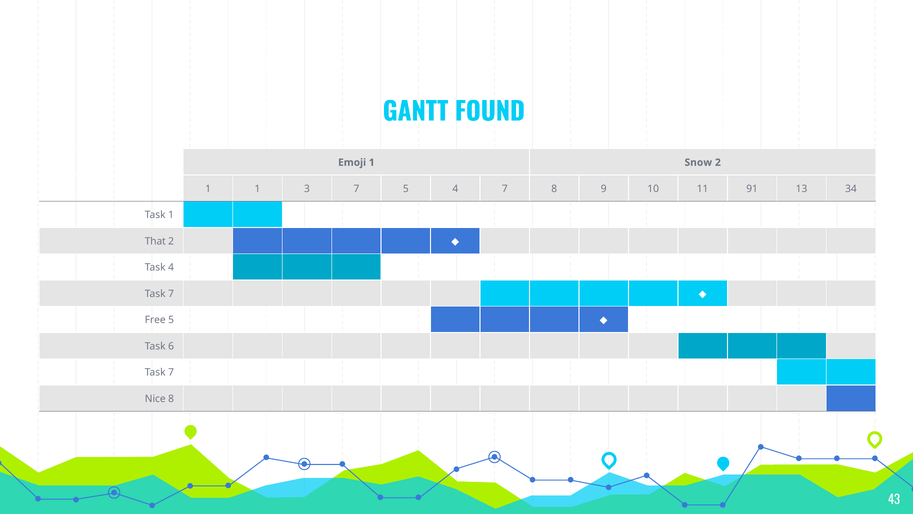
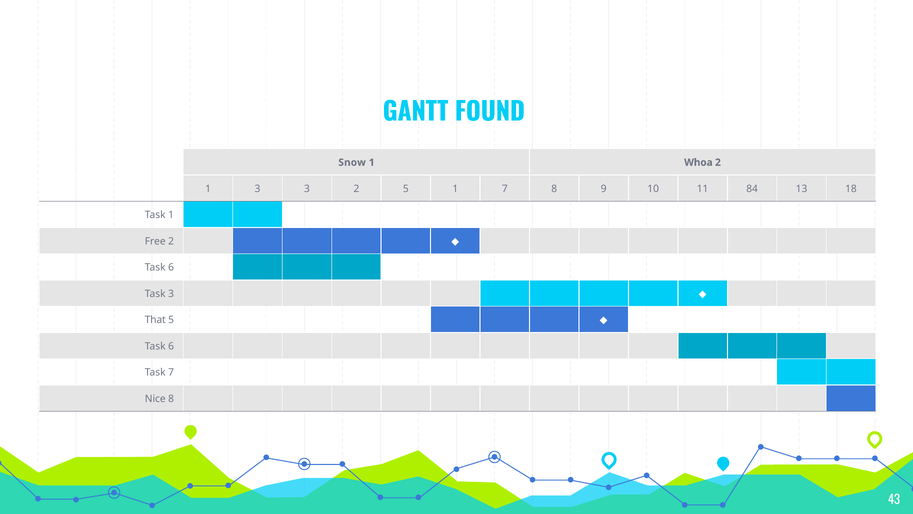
Emoji: Emoji -> Snow (352, 162)
Snow: Snow -> Whoa (698, 162)
1 1: 1 -> 3 (257, 189)
3 7: 7 -> 2 (356, 189)
5 4: 4 -> 1 (455, 189)
91: 91 -> 84 (752, 189)
34: 34 -> 18 (851, 189)
That: That -> Free (155, 241)
4: 4 -> 6 (171, 267)
7: 7 -> 3 (171, 294)
Free: Free -> That (155, 320)
